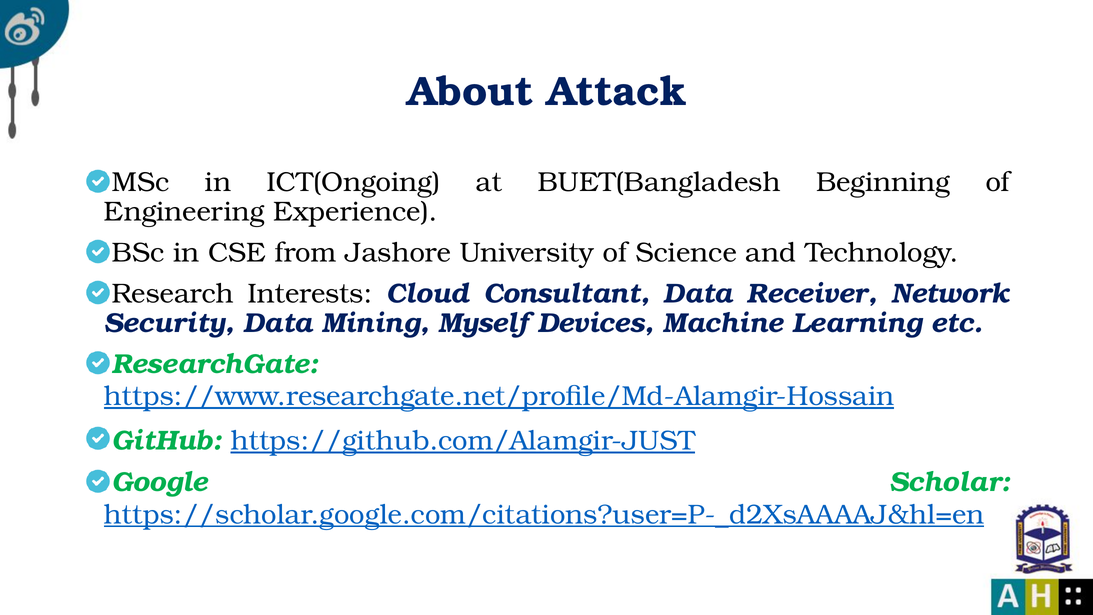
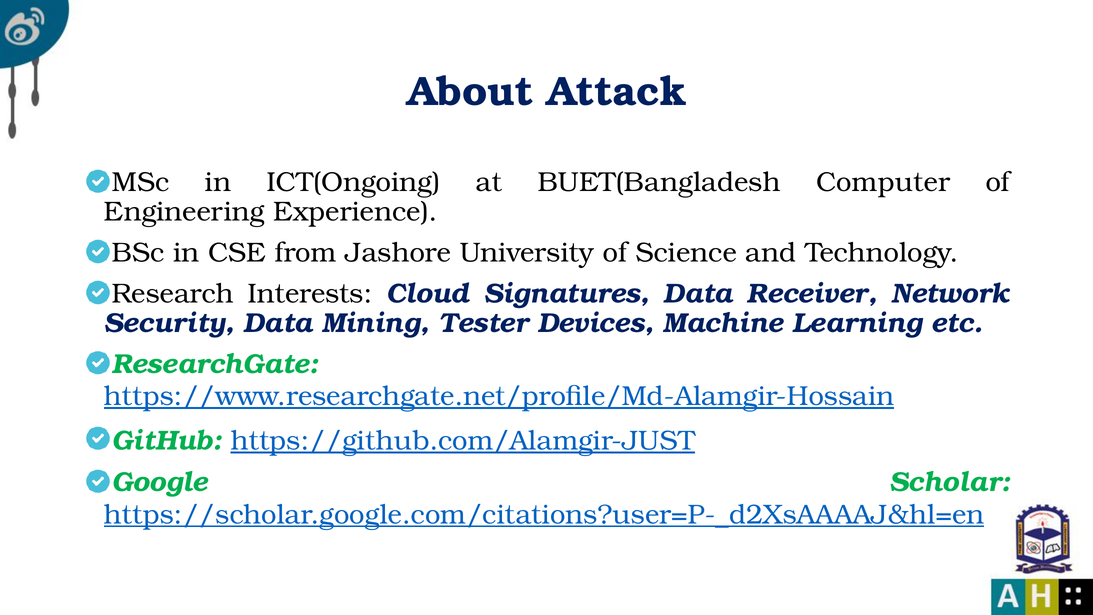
Beginning: Beginning -> Computer (883, 182)
Consultant: Consultant -> Signatures (566, 294)
Myself: Myself -> Tester (483, 323)
